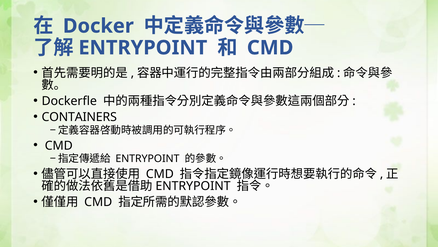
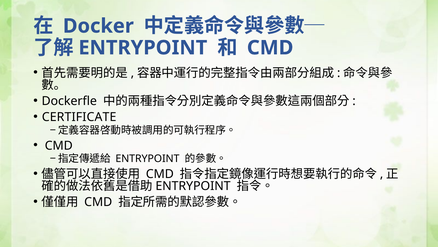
CONTAINERS: CONTAINERS -> CERTIFICATE (79, 117)
